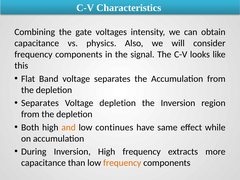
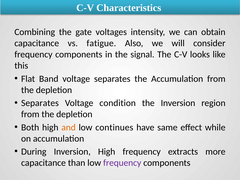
physics: physics -> fatigue (101, 43)
Voltage depletion: depletion -> condition (118, 103)
frequency colour: orange -> purple (122, 163)
